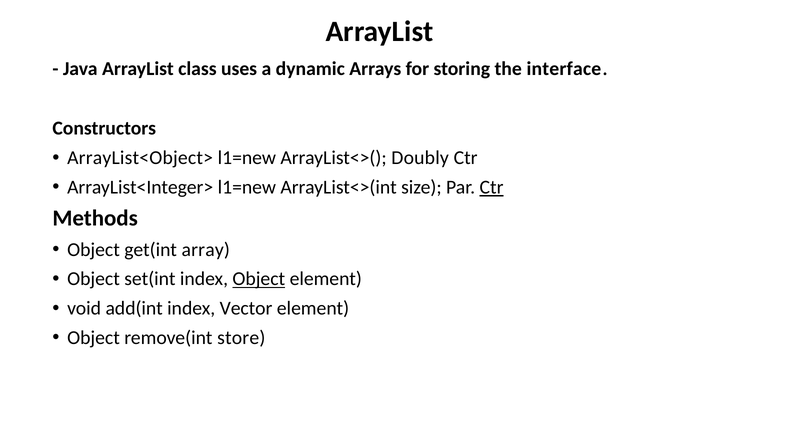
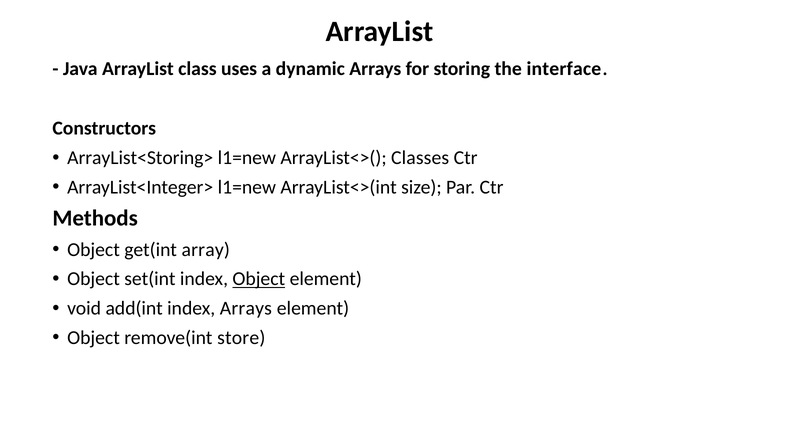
ArrayList<Object>: ArrayList<Object> -> ArrayList<Storing> (140, 158)
Doubly: Doubly -> Classes (420, 158)
Ctr underline: present -> none (492, 188)
index Vector: Vector -> Arrays (246, 309)
